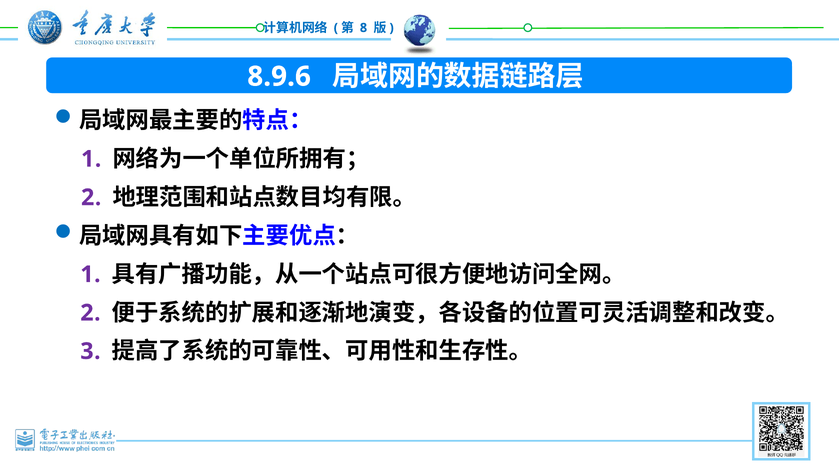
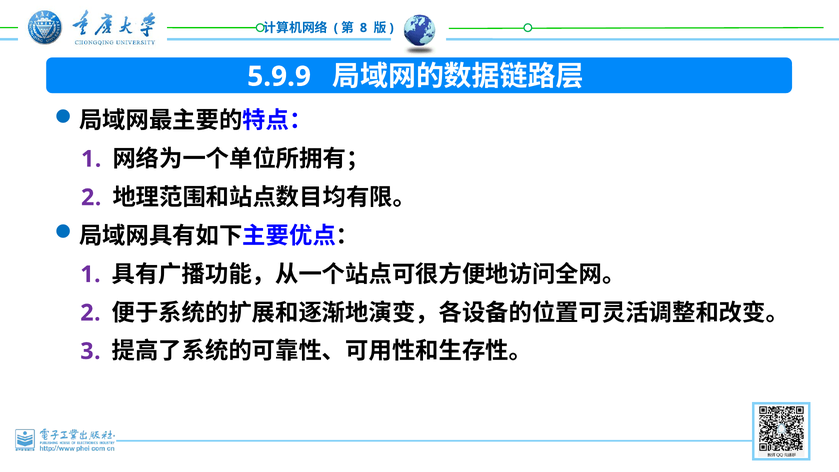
8.9.6: 8.9.6 -> 5.9.9 (279, 76)
